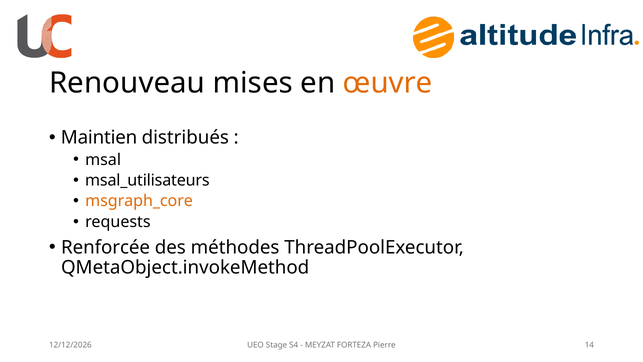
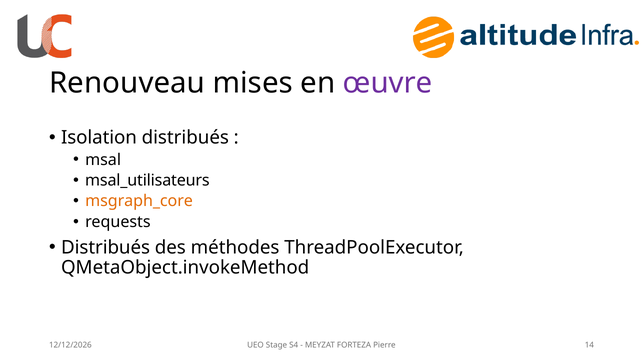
œuvre colour: orange -> purple (388, 83)
Maintien: Maintien -> Isolation (99, 137)
Renforcée: Renforcée -> Distribués (106, 247)
